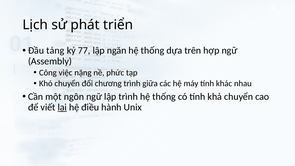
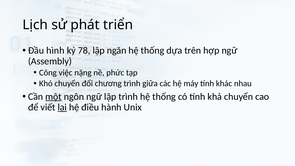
tảng: tảng -> hình (55, 51)
77: 77 -> 78 (84, 51)
một underline: none -> present (54, 97)
